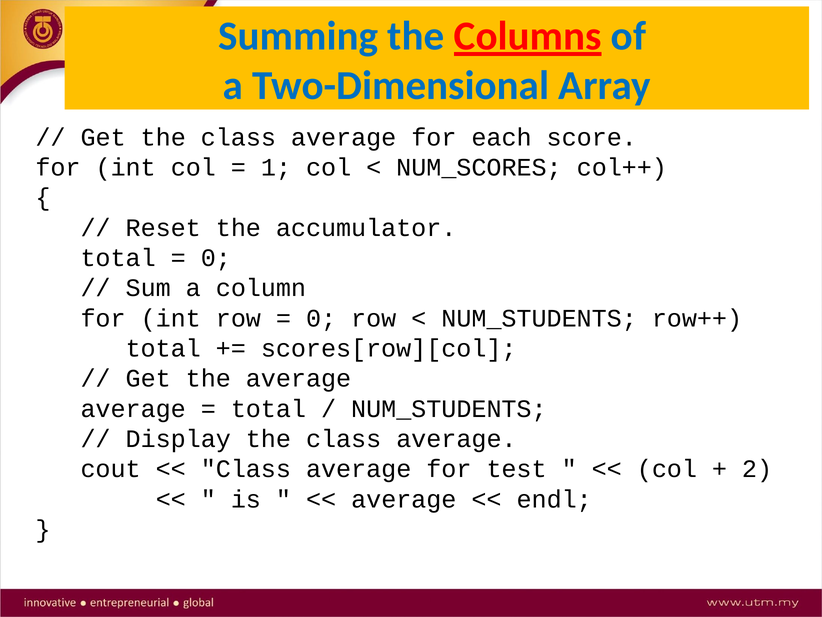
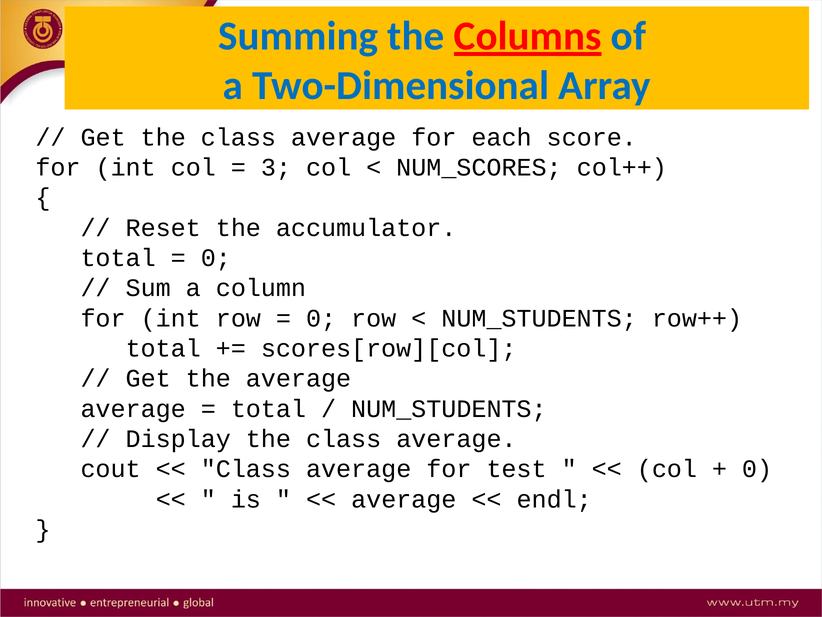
1: 1 -> 3 (276, 167)
2: 2 -> 0 (757, 469)
